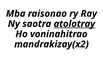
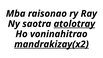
mandrakizay(x2 underline: none -> present (51, 44)
